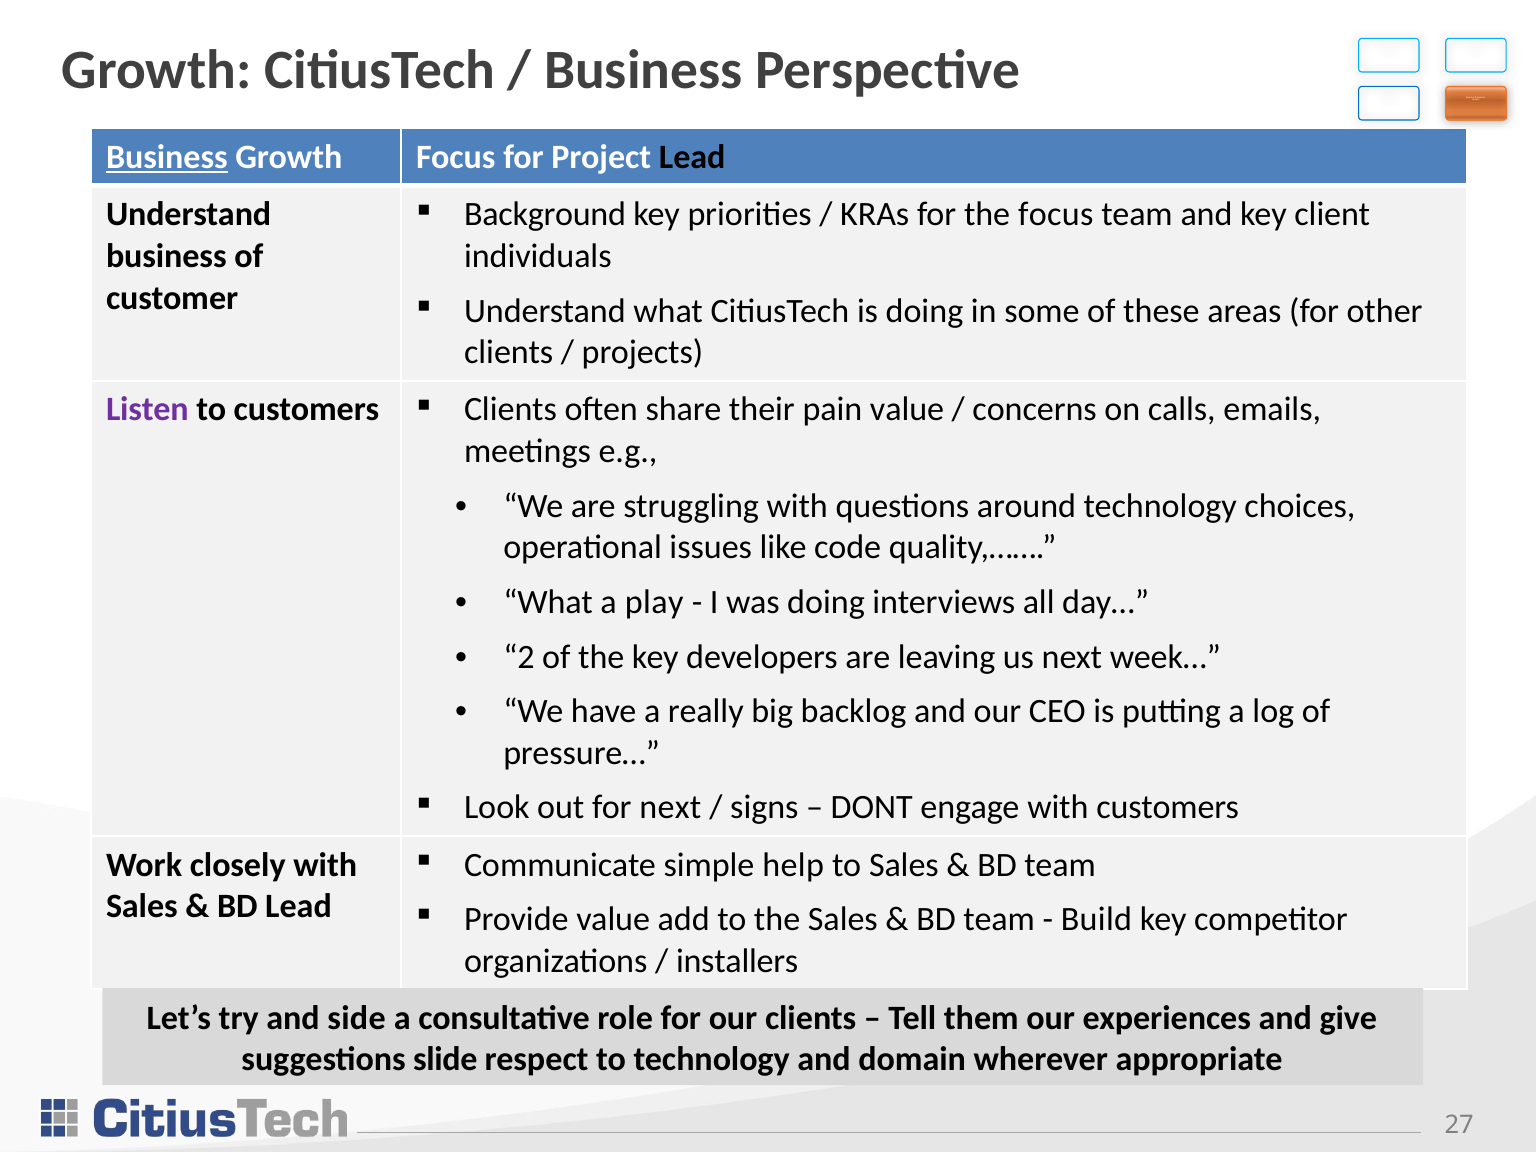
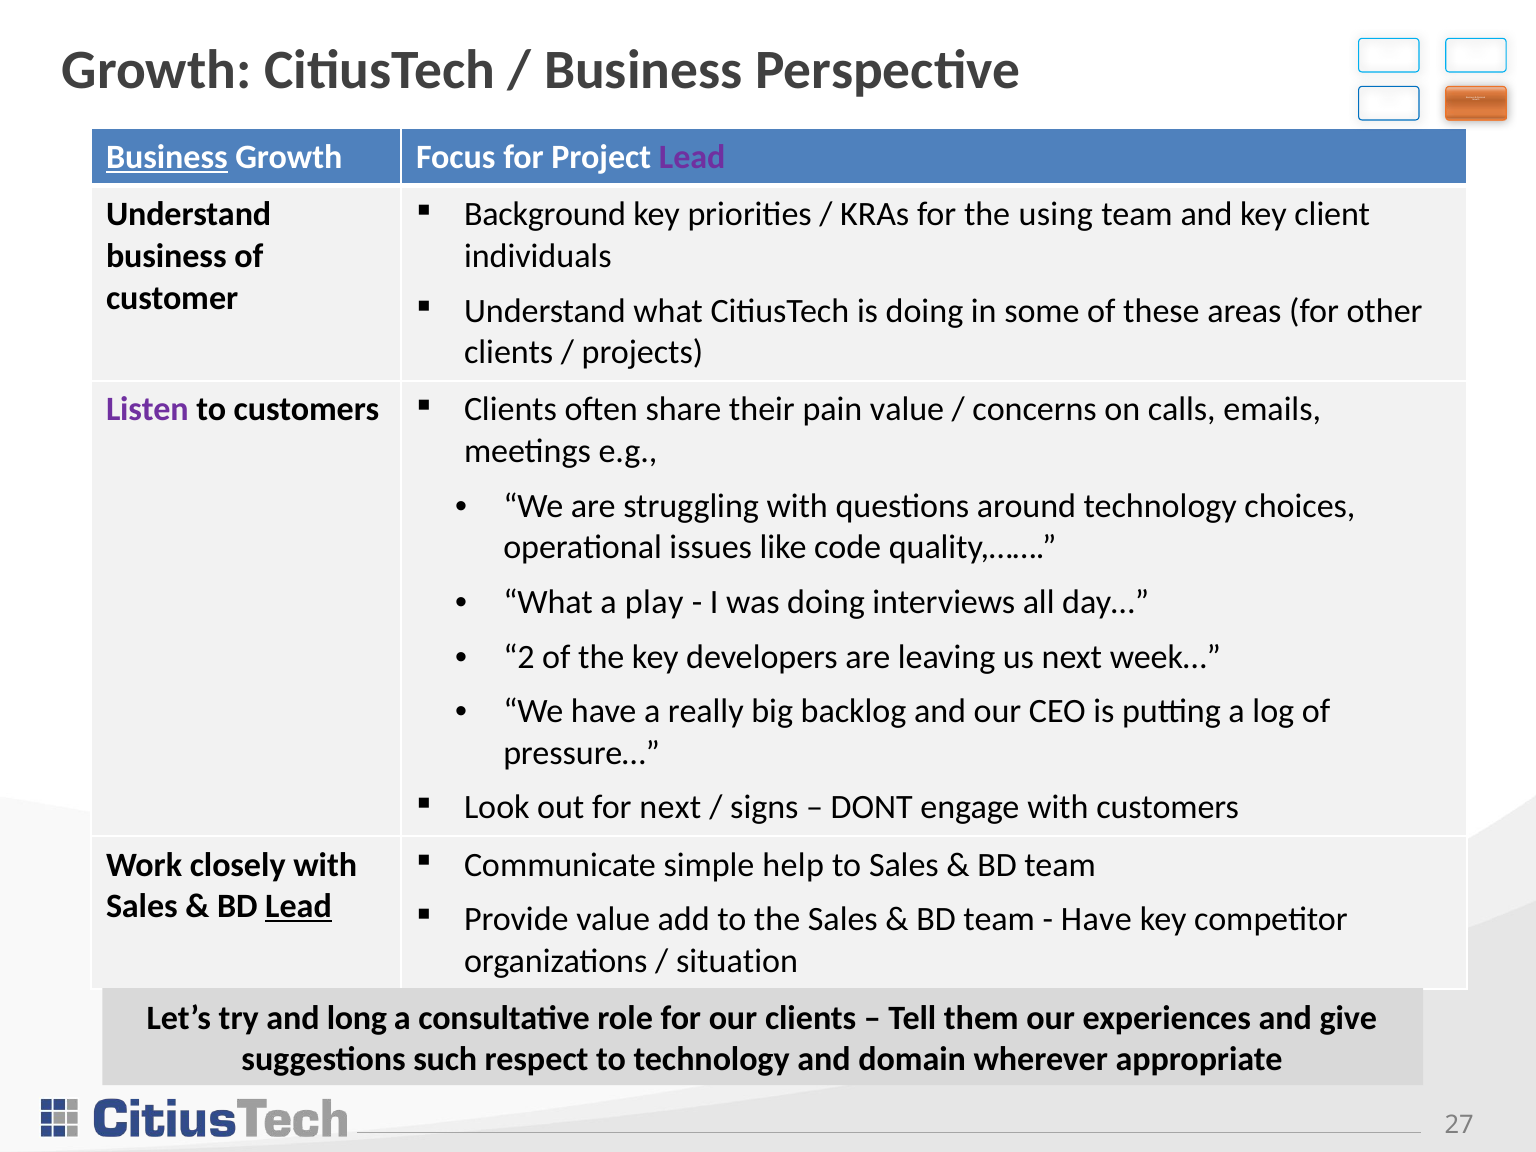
Lead colour: black -> purple (692, 157)
the focus: focus -> using (1056, 215)
Lead underline: none -> present (299, 906)
Build: Build -> Have (1096, 919)
installers: installers -> situation (737, 961)
side: side -> long (357, 1019)
slide: slide -> such (445, 1060)
